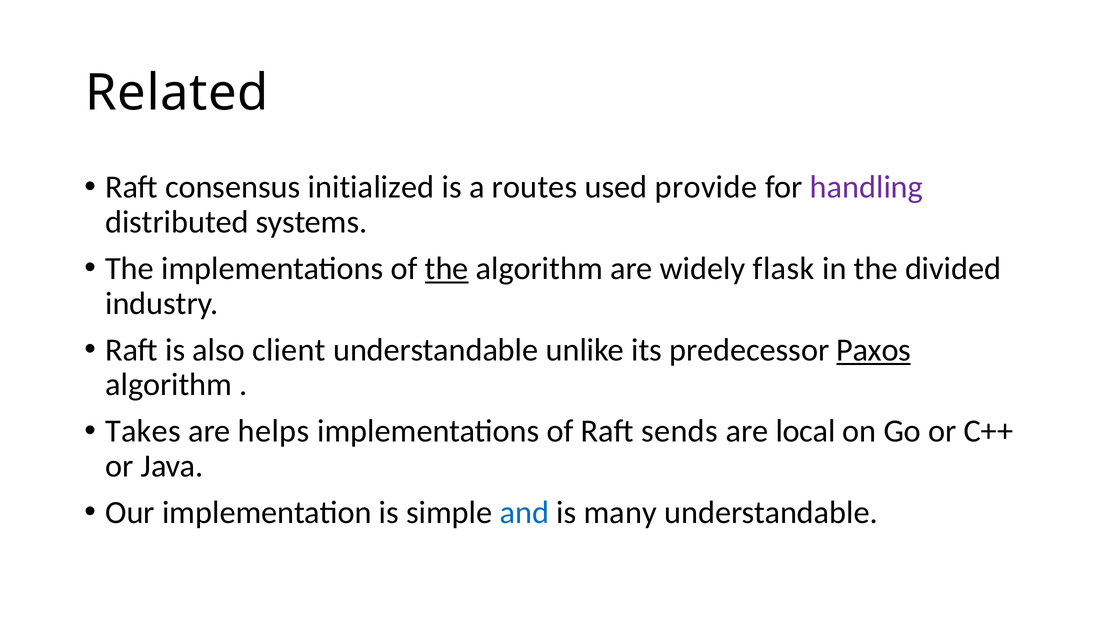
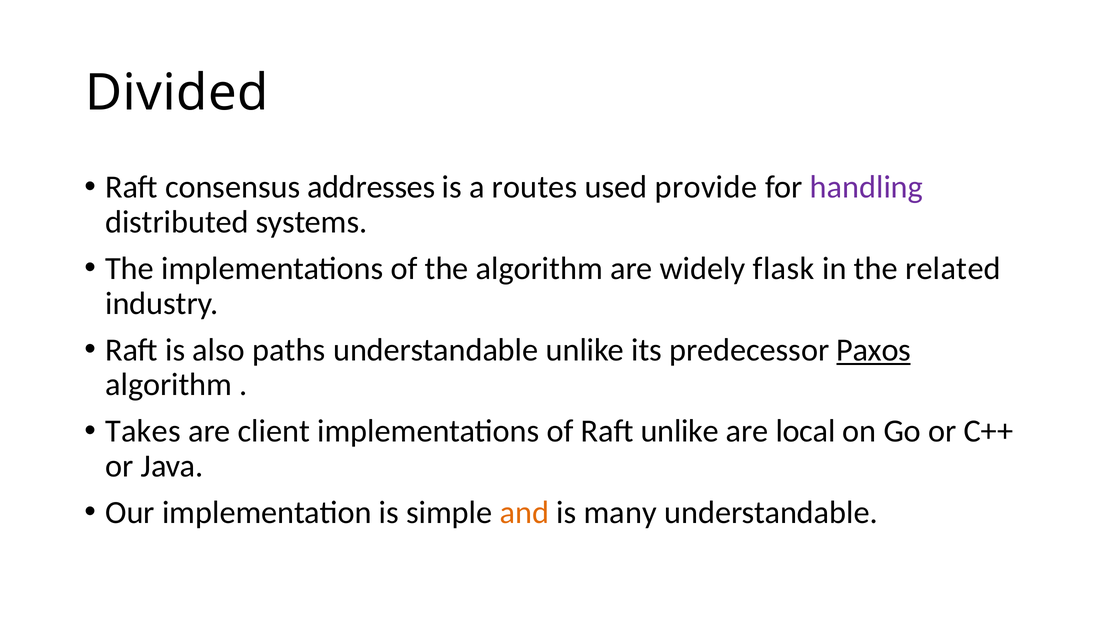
Related: Related -> Divided (177, 93)
initialized: initialized -> addresses (371, 187)
the underline: present -> none (447, 269)
divided: divided -> related (953, 269)
client: client -> paths (289, 350)
helps: helps -> client (274, 431)
Raft sends: sends -> unlike (680, 431)
and colour: blue -> orange (524, 513)
